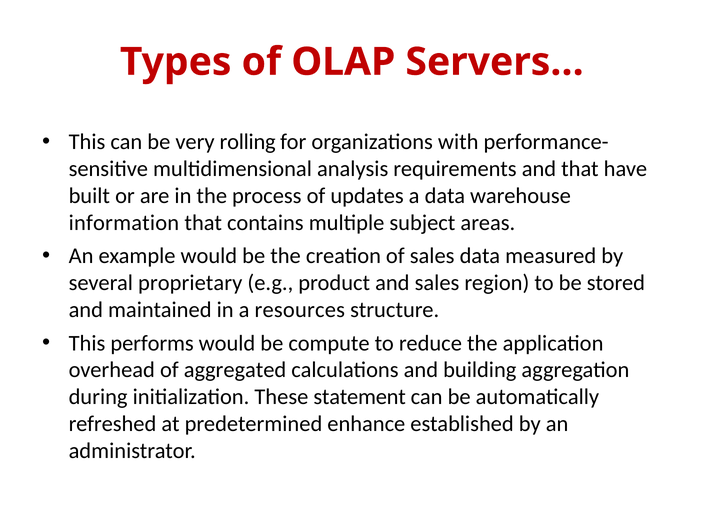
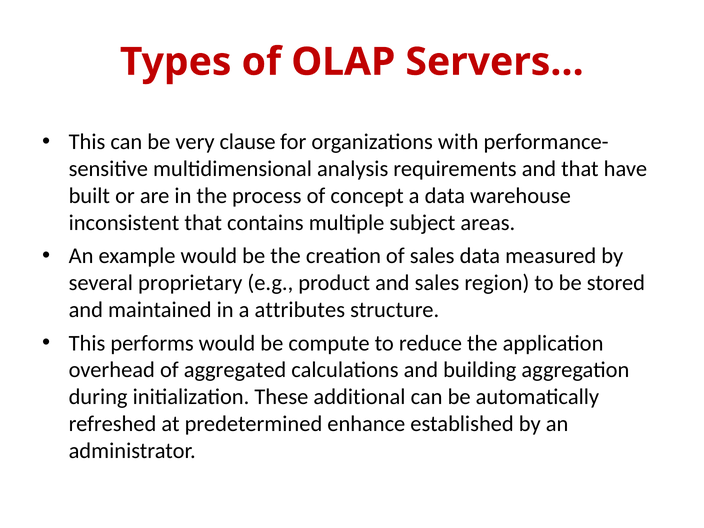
rolling: rolling -> clause (248, 142)
updates: updates -> concept (367, 196)
information: information -> inconsistent (124, 223)
resources: resources -> attributes (300, 310)
statement: statement -> additional (359, 397)
